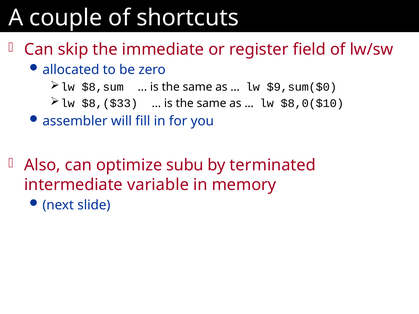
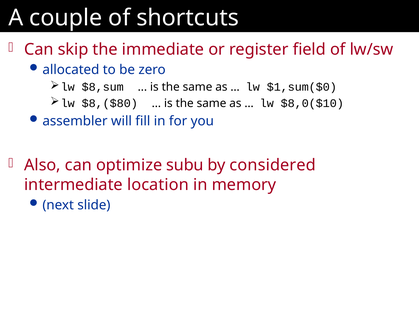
$9,sum($0: $9,sum($0 -> $1,sum($0 (302, 87)
$8,($33: $8,($33 -> $8,($80 (110, 103)
terminated: terminated -> considered (273, 165)
variable: variable -> location (158, 185)
